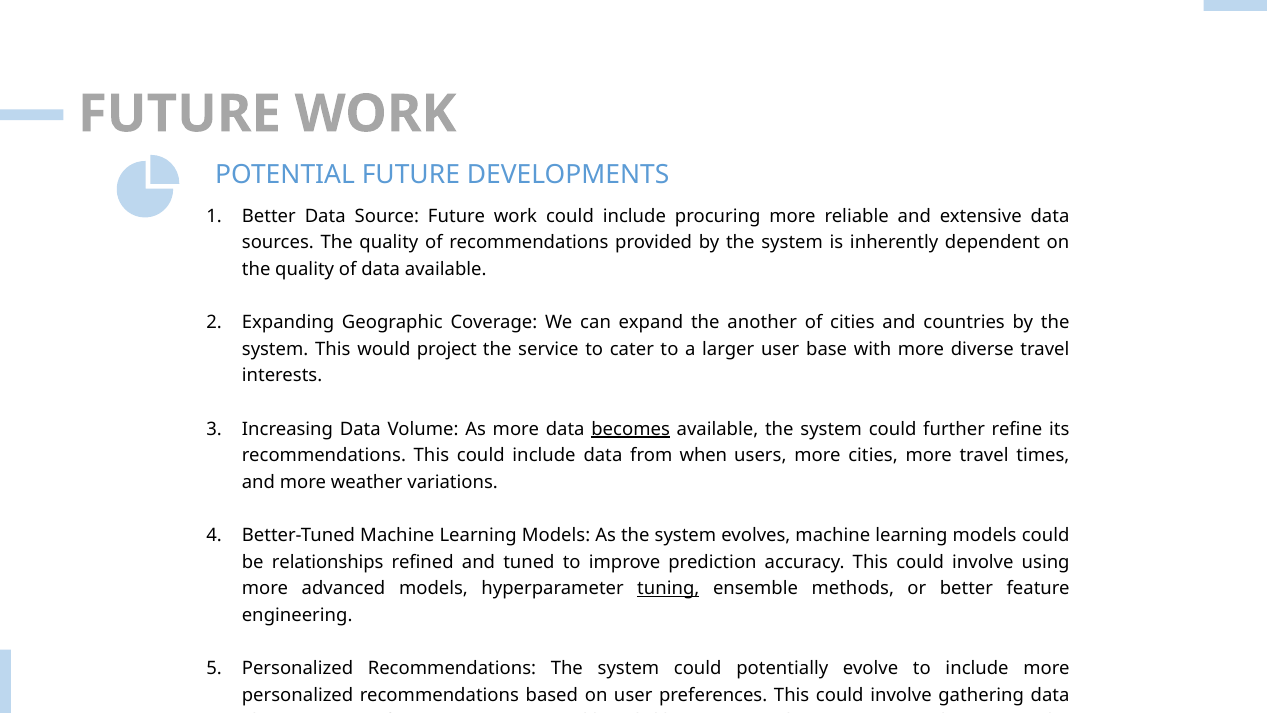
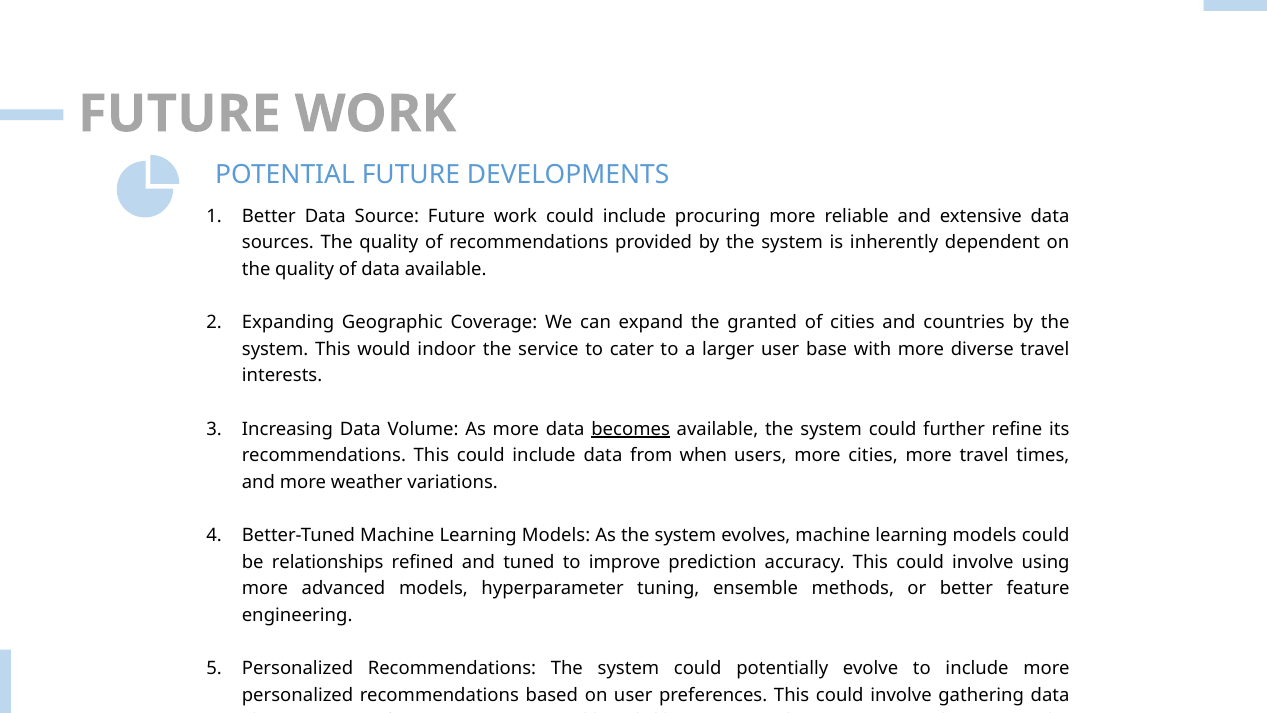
another: another -> granted (762, 322)
project: project -> indoor (447, 349)
tuning underline: present -> none (668, 588)
